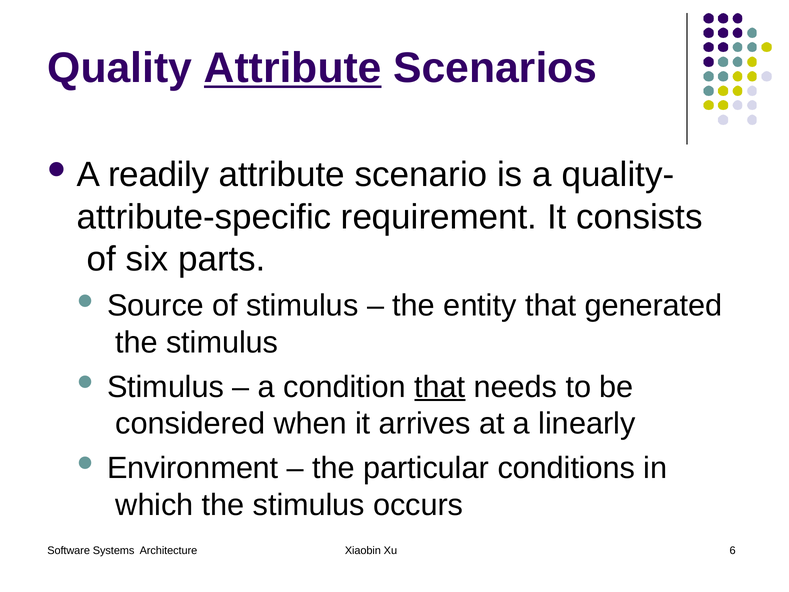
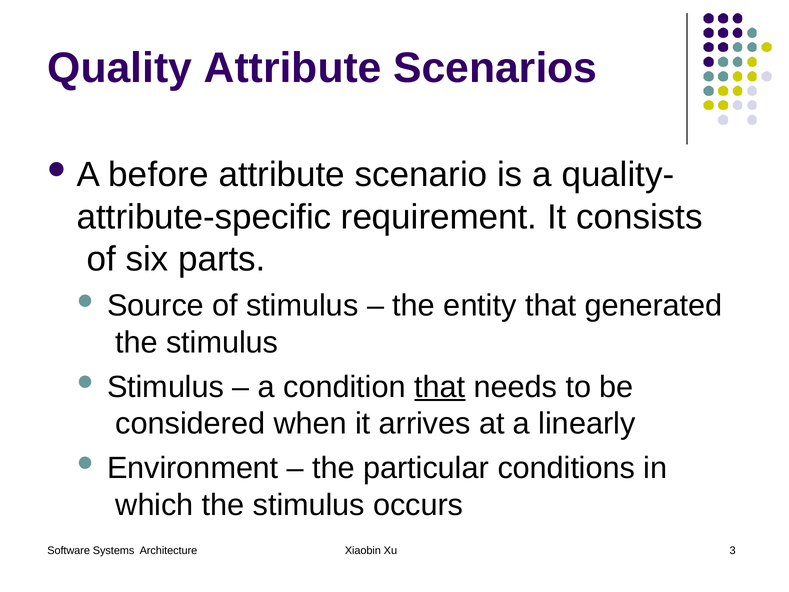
Attribute underline: present -> none (293, 68)
readily: readily -> before (158, 175)
6: 6 -> 3 (733, 550)
